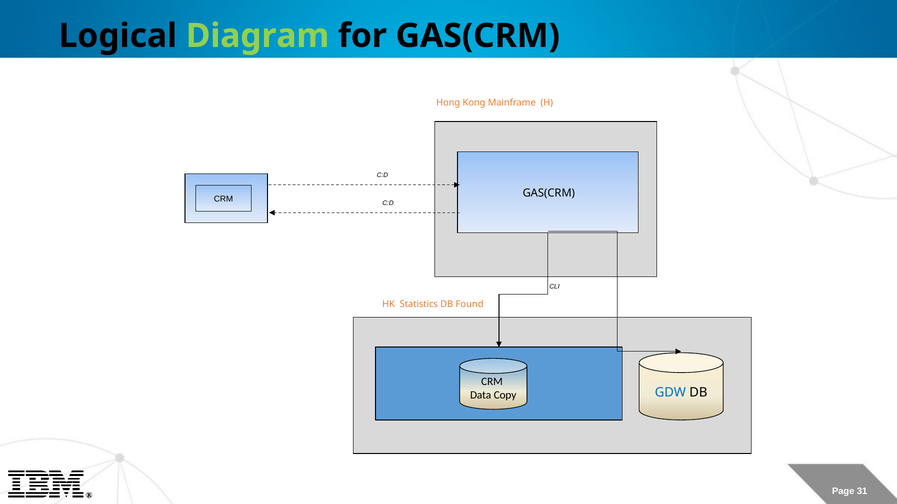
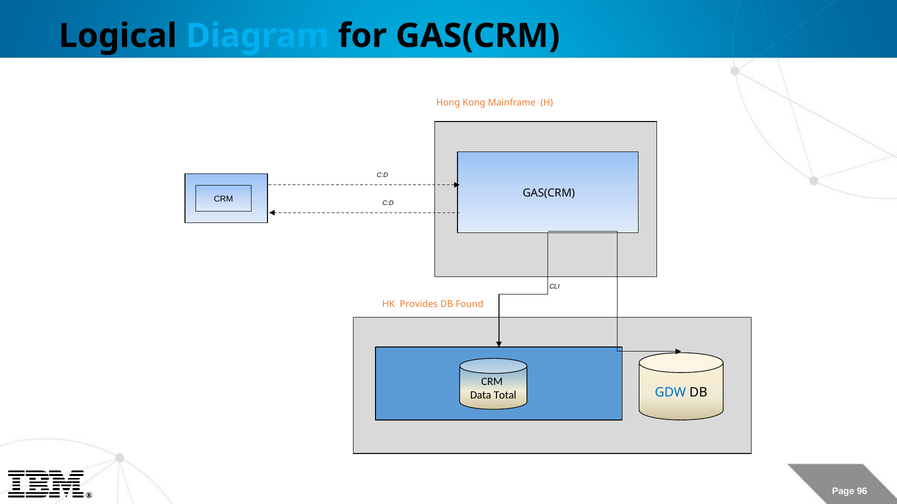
Diagram colour: light green -> light blue (258, 36)
Statistics: Statistics -> Provides (419, 305)
Copy: Copy -> Total (505, 396)
31: 31 -> 96 (862, 491)
